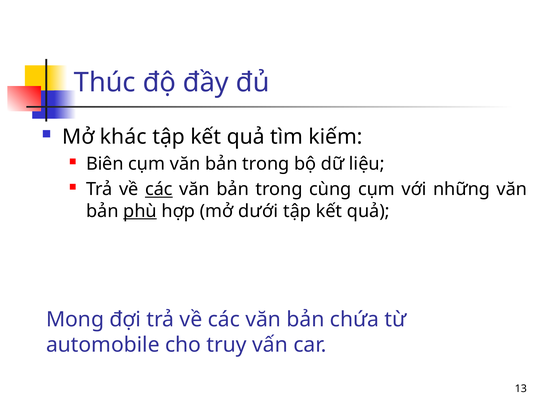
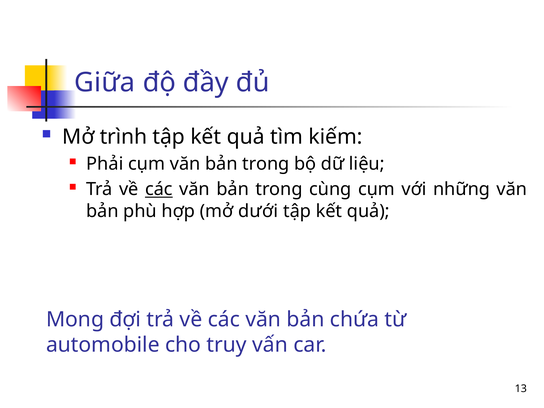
Thúc: Thúc -> Giữa (105, 83)
khác: khác -> trình (123, 137)
Biên: Biên -> Phải (105, 164)
phù underline: present -> none (140, 211)
